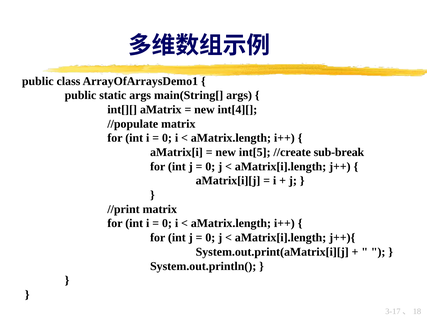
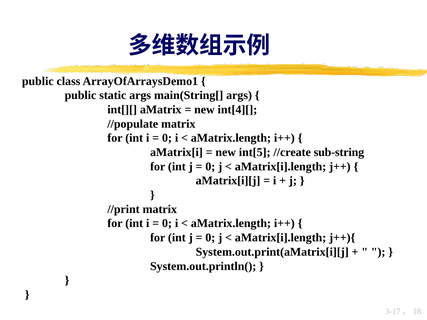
sub-break: sub-break -> sub-string (339, 152)
